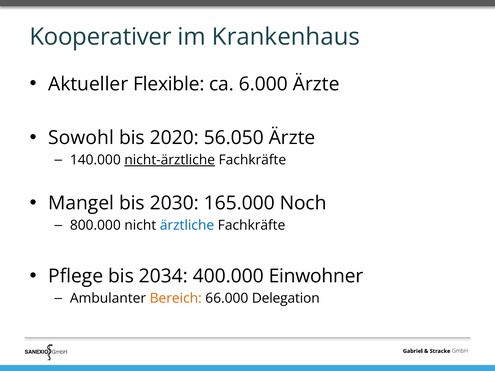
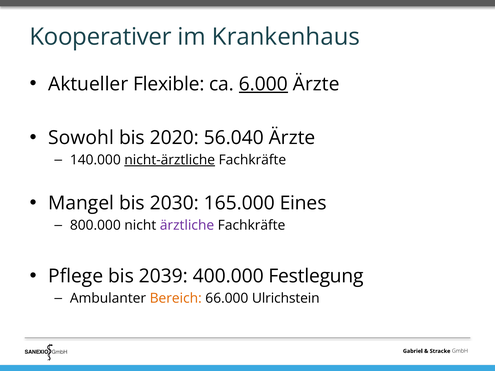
6.000 underline: none -> present (263, 84)
56.050: 56.050 -> 56.040 (234, 138)
Noch: Noch -> Eines (303, 203)
ärztliche colour: blue -> purple (187, 226)
2034: 2034 -> 2039 (163, 276)
Einwohner: Einwohner -> Festlegung (316, 276)
Delegation: Delegation -> Ulrichstein (286, 299)
